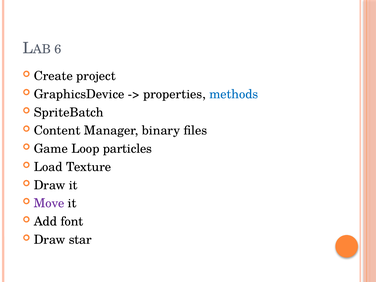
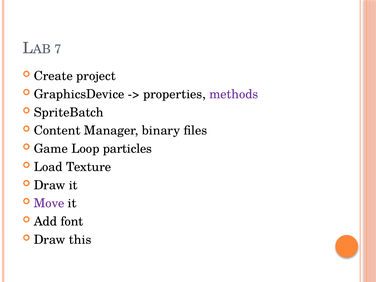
6: 6 -> 7 (58, 49)
methods colour: blue -> purple (234, 94)
star: star -> this (80, 240)
